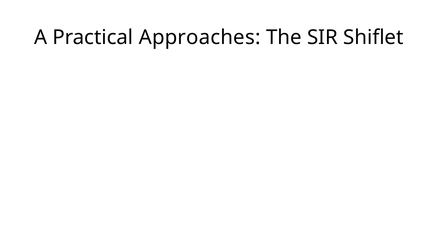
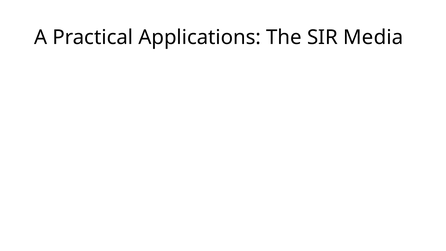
Approaches: Approaches -> Applications (200, 37)
Shiflet: Shiflet -> Media (373, 37)
